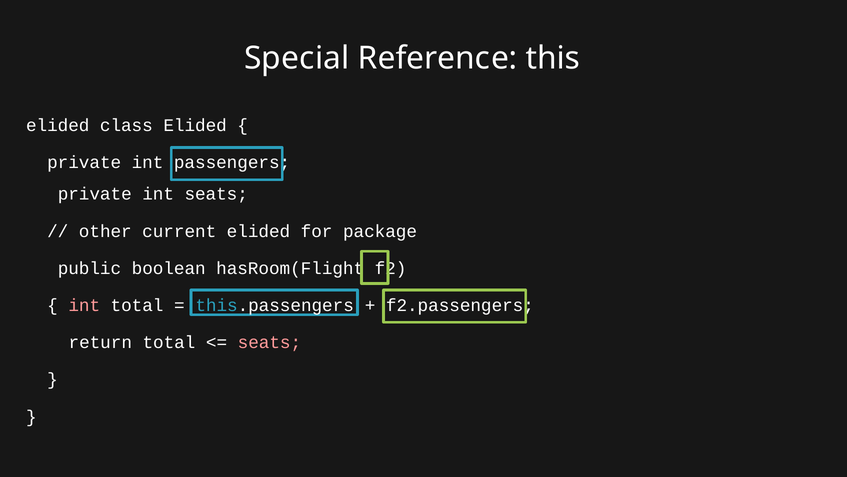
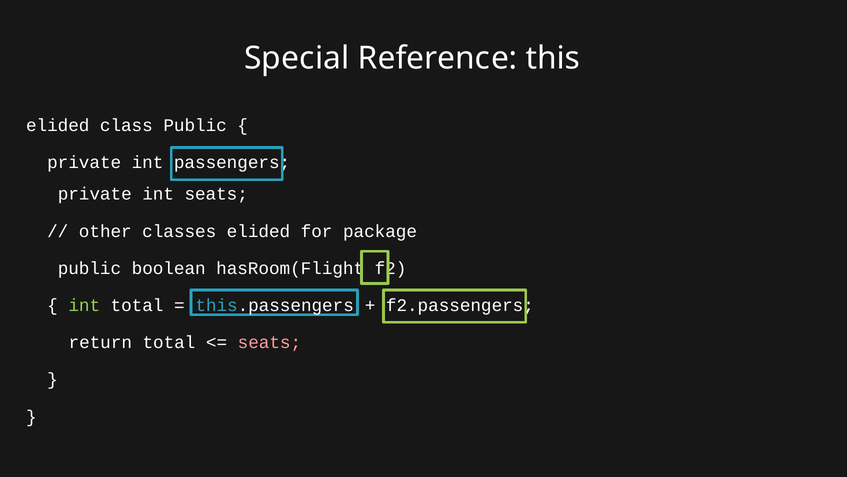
class Elided: Elided -> Public (195, 125)
current: current -> classes (179, 231)
int colour: pink -> light green (84, 305)
